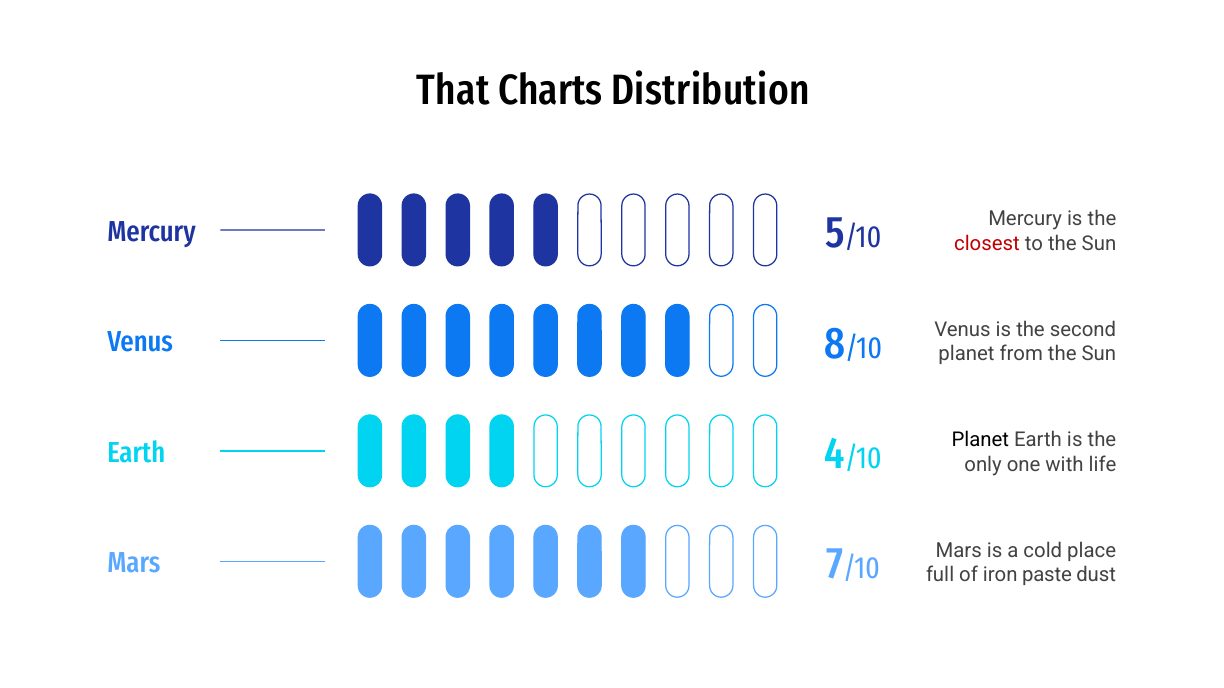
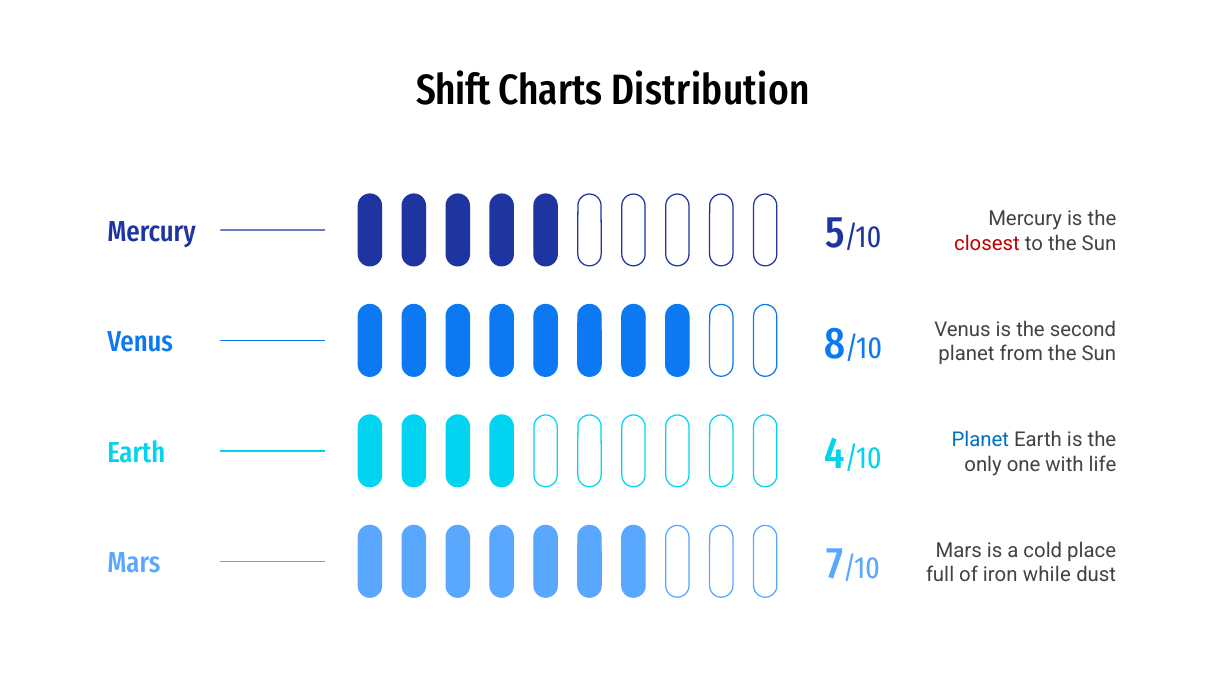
That: That -> Shift (454, 91)
Planet colour: black -> blue (980, 440)
paste: paste -> while (1047, 575)
